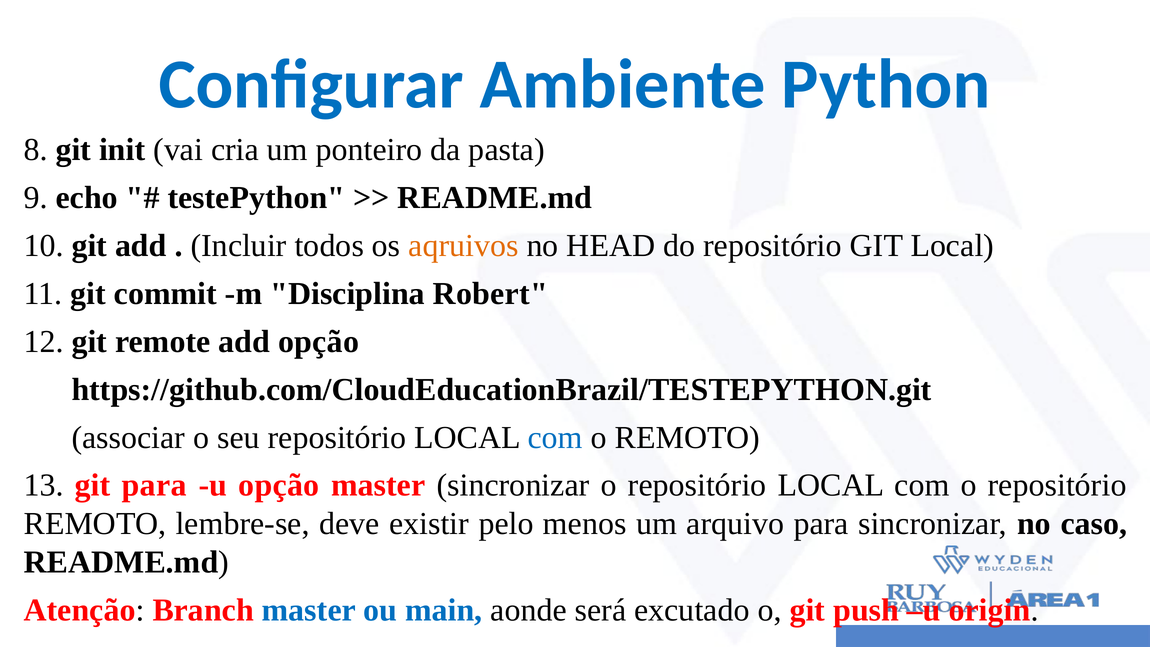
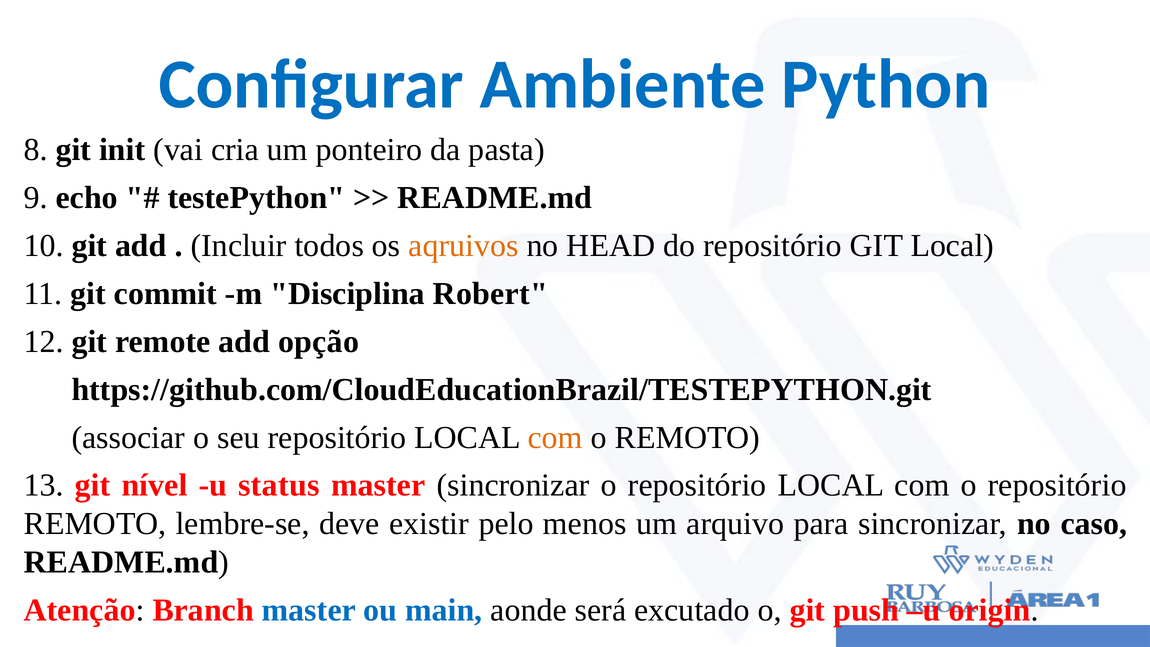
com colour: blue -> orange (555, 437)
git para: para -> nível (154, 485)
u opção: opção -> status (279, 485)
